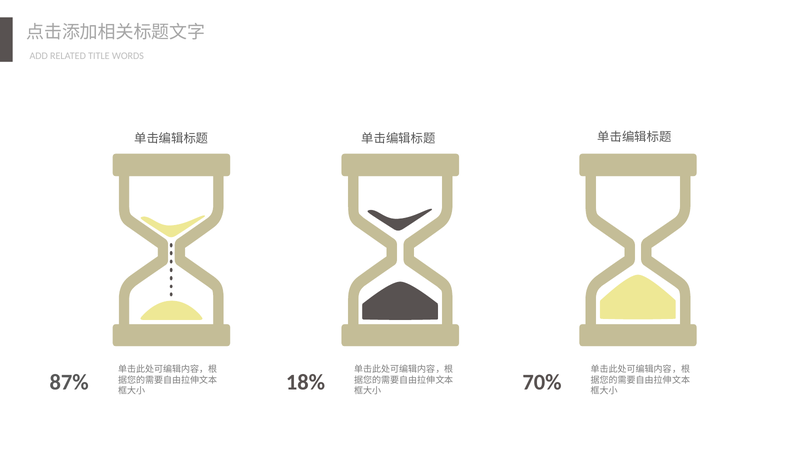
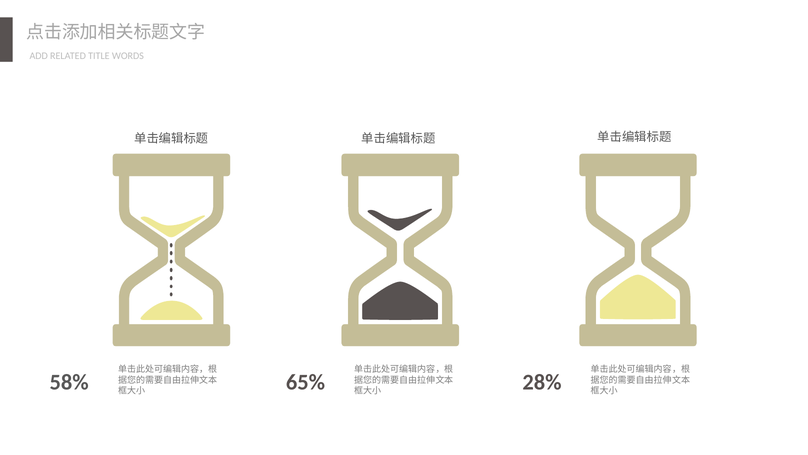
87%: 87% -> 58% (69, 382)
18%: 18% -> 65% (305, 382)
70%: 70% -> 28% (542, 382)
